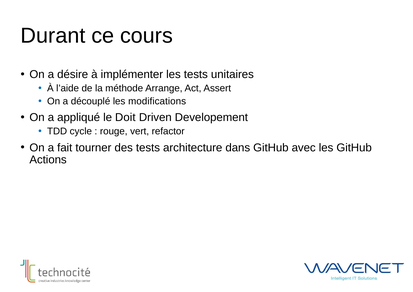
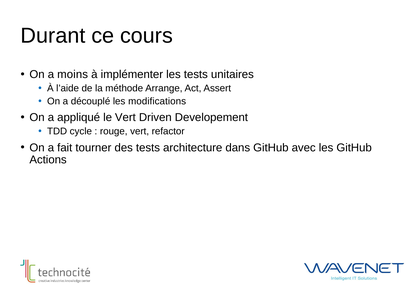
désire: désire -> moins (73, 74)
le Doit: Doit -> Vert (125, 117)
